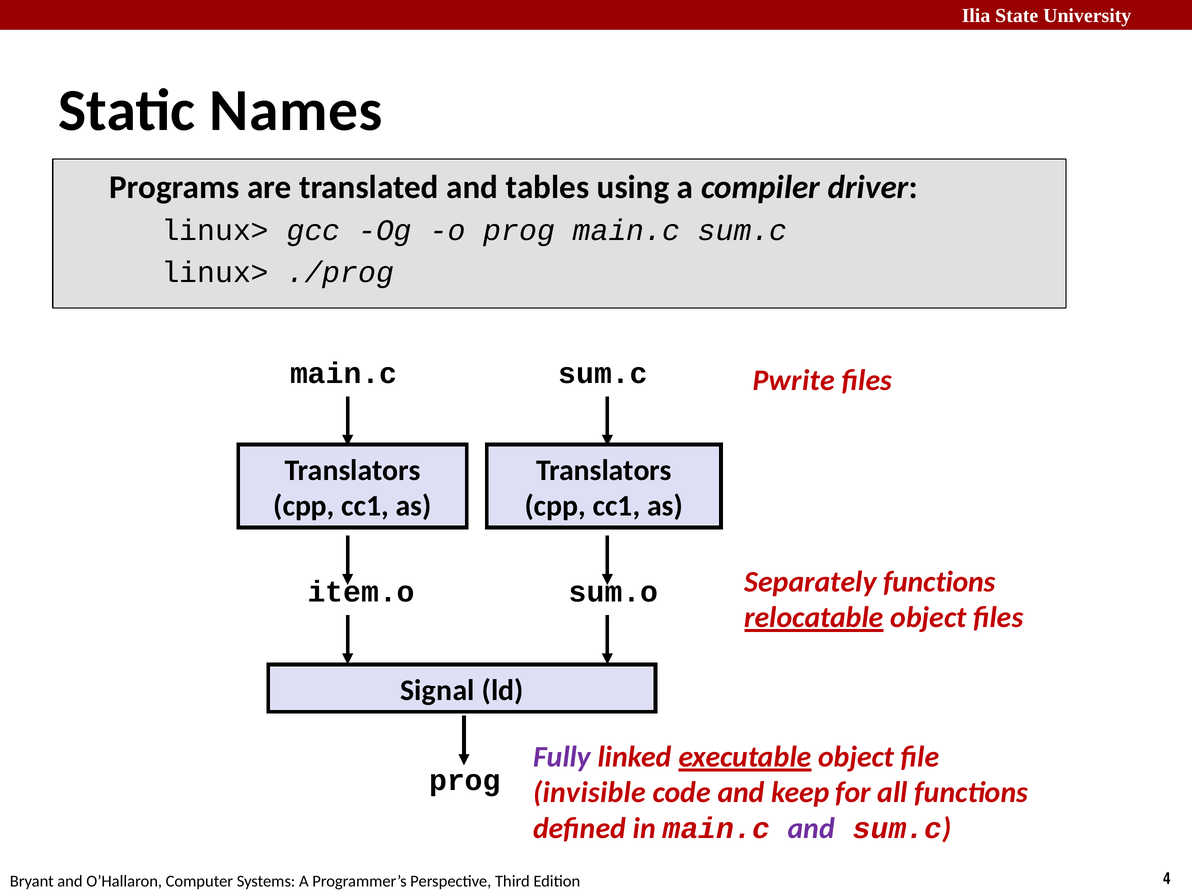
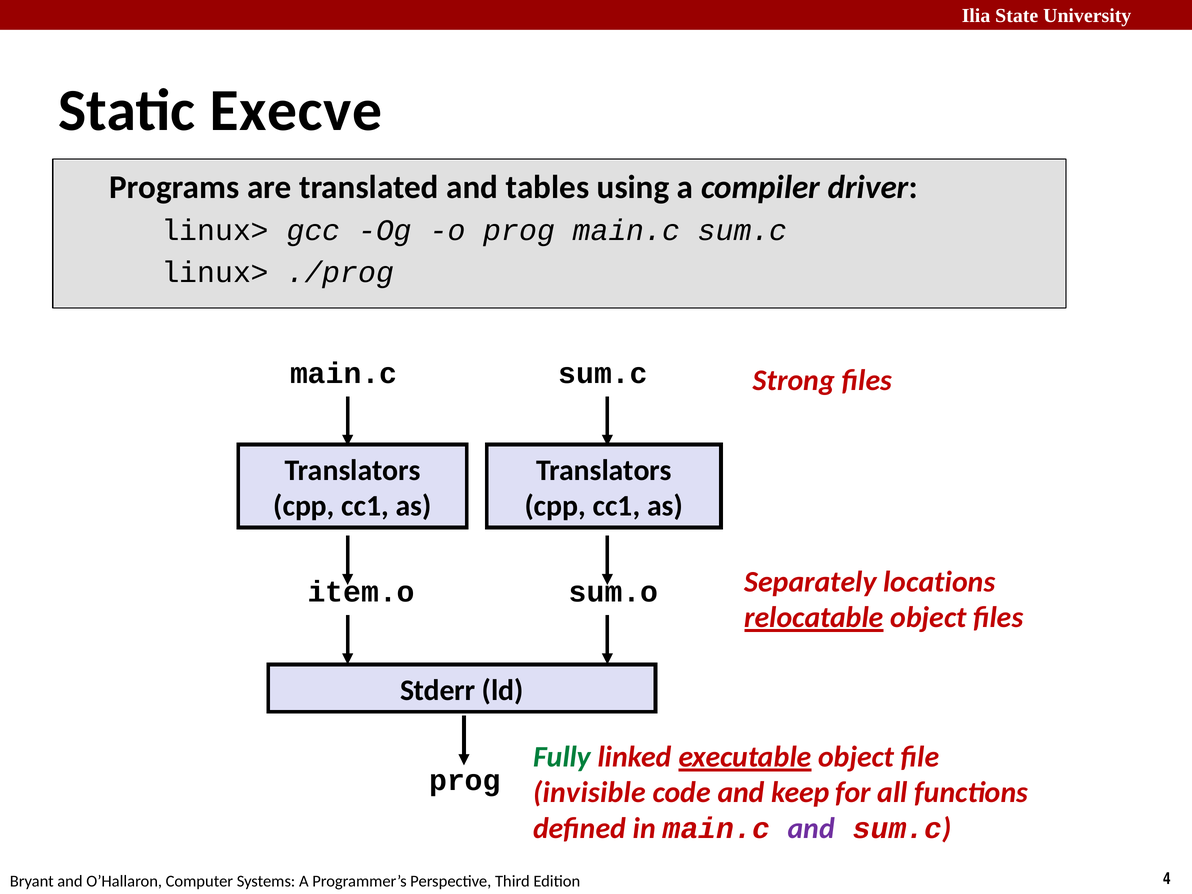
Names: Names -> Execve (296, 111)
Pwrite: Pwrite -> Strong (794, 380)
Separately functions: functions -> locations (939, 582)
Signal: Signal -> Stderr (438, 690)
Fully colour: purple -> green (562, 757)
